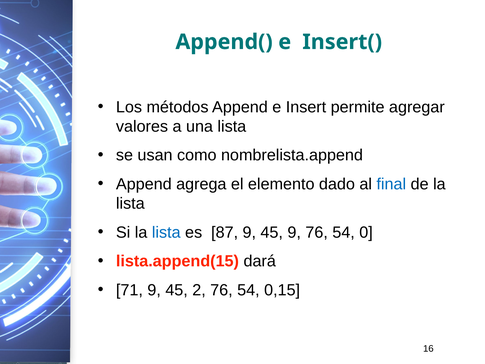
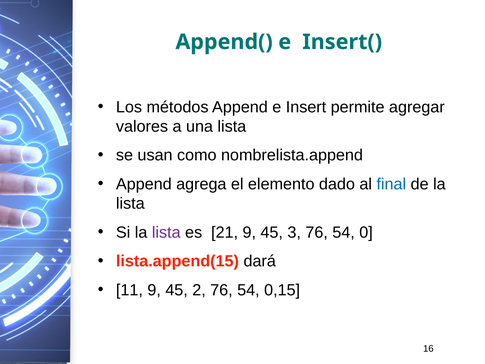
lista colour: blue -> purple (166, 232)
87: 87 -> 21 (225, 232)
45 9: 9 -> 3 (294, 232)
71: 71 -> 11 (129, 290)
